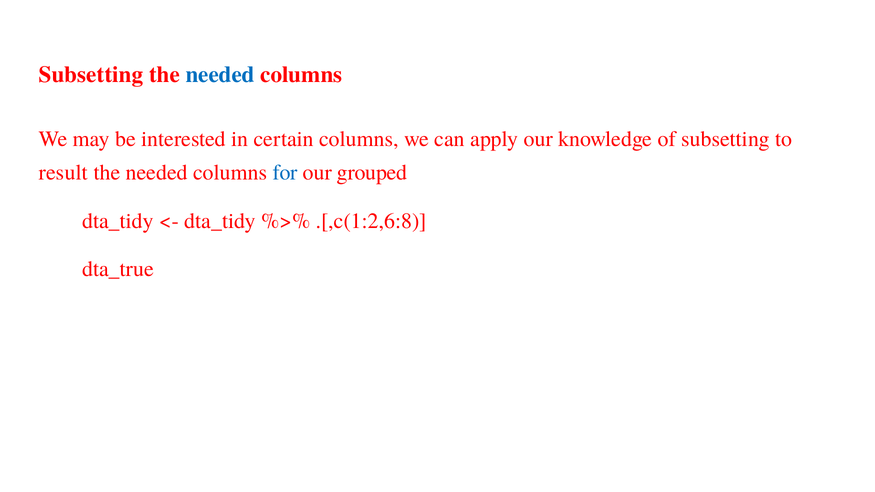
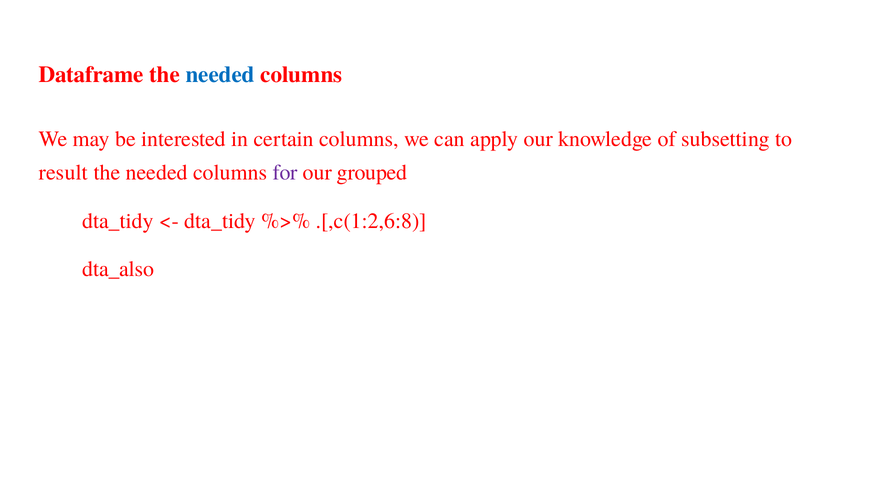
Subsetting: Subsetting -> Dataframe (91, 75)
for colour: blue -> purple (285, 173)
dta_true: dta_true -> dta_also (118, 269)
